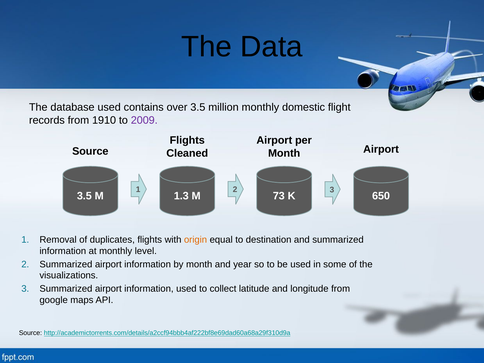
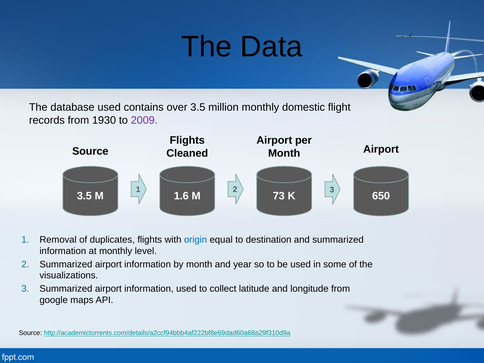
1910: 1910 -> 1930 (104, 120)
1.3: 1.3 -> 1.6 (181, 196)
origin colour: orange -> blue (196, 240)
